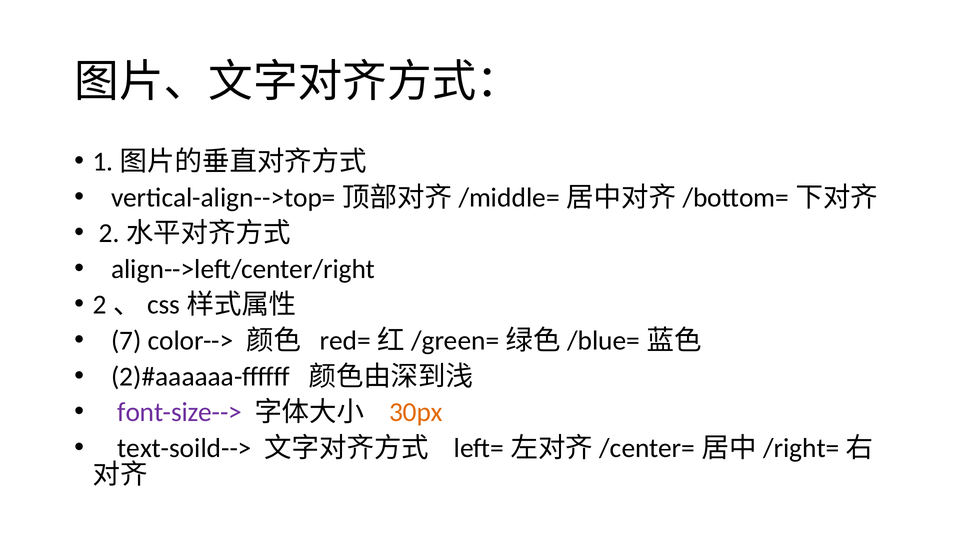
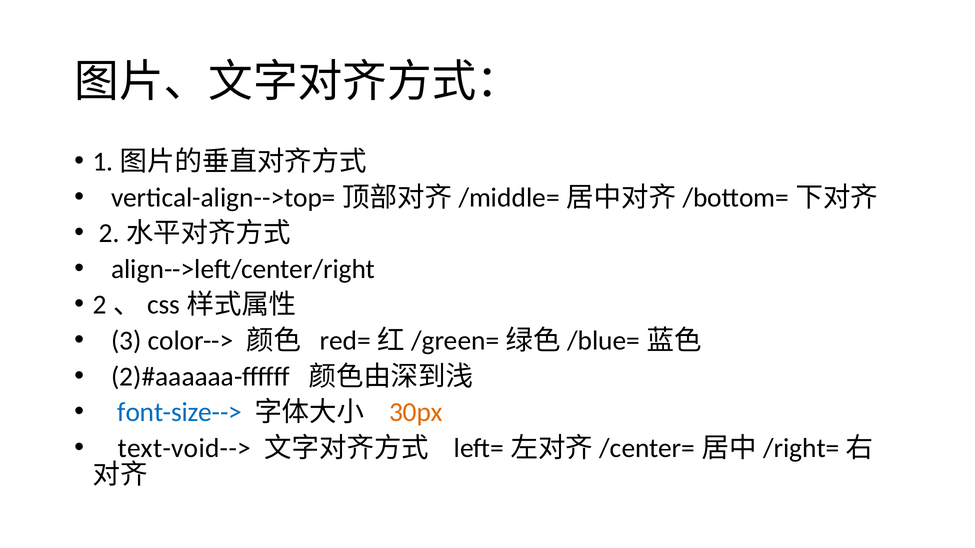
7: 7 -> 3 (126, 341)
font-size--> colour: purple -> blue (180, 413)
text-soild-->: text-soild--> -> text-void--> (184, 448)
